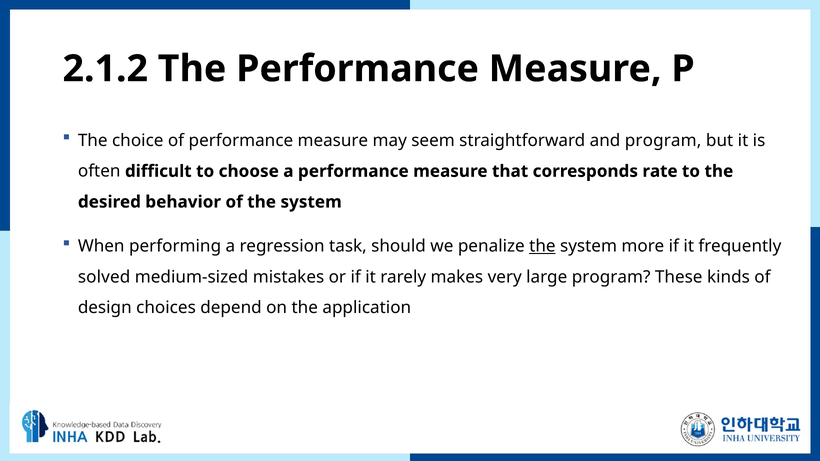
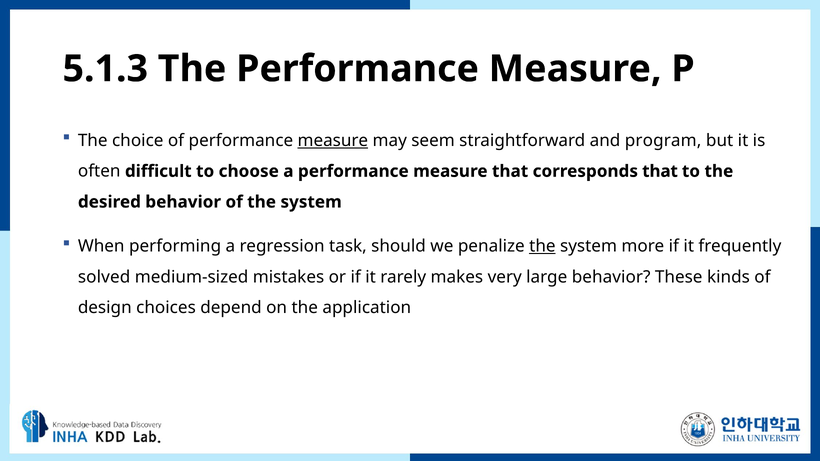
2.1.2: 2.1.2 -> 5.1.3 (105, 69)
measure underline: none -> present (333, 141)
corresponds rate: rate -> that (660, 171)
large program: program -> behavior (611, 277)
